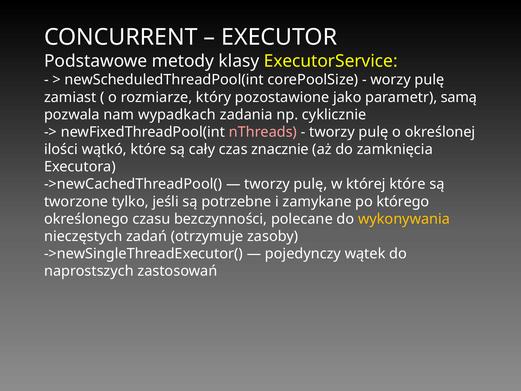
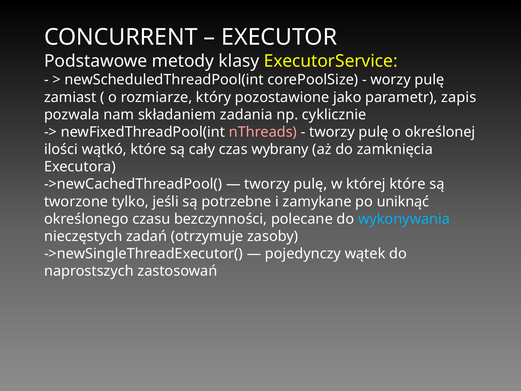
samą: samą -> zapis (459, 97)
wypadkach: wypadkach -> składaniem (177, 115)
znacznie: znacznie -> wybrany (280, 149)
którego: którego -> uniknąć (403, 201)
wykonywania colour: yellow -> light blue (404, 219)
